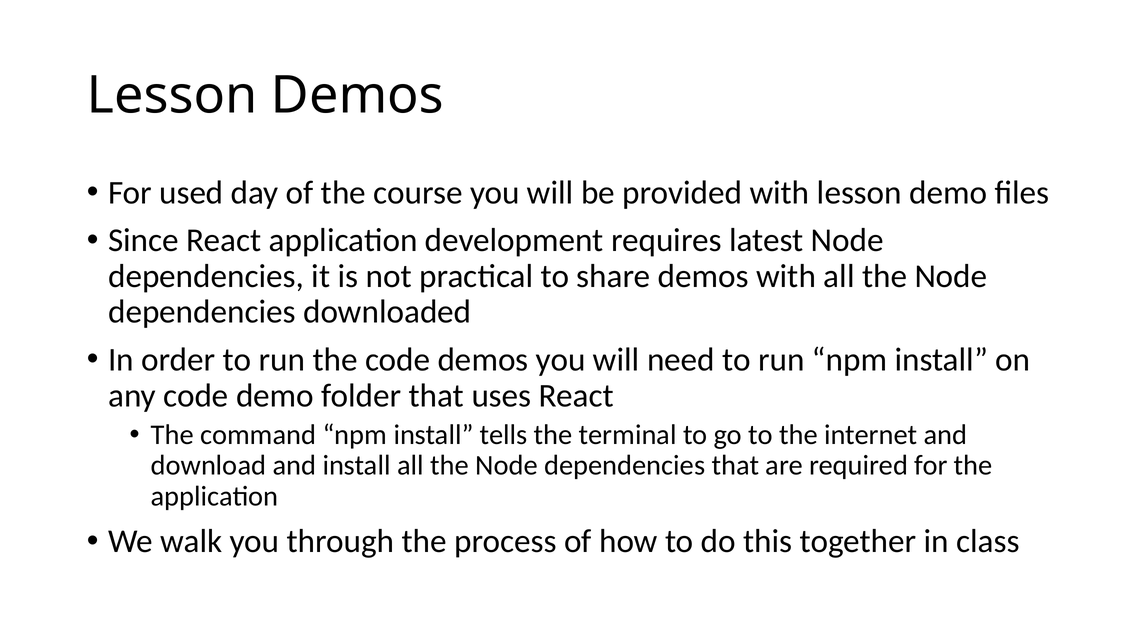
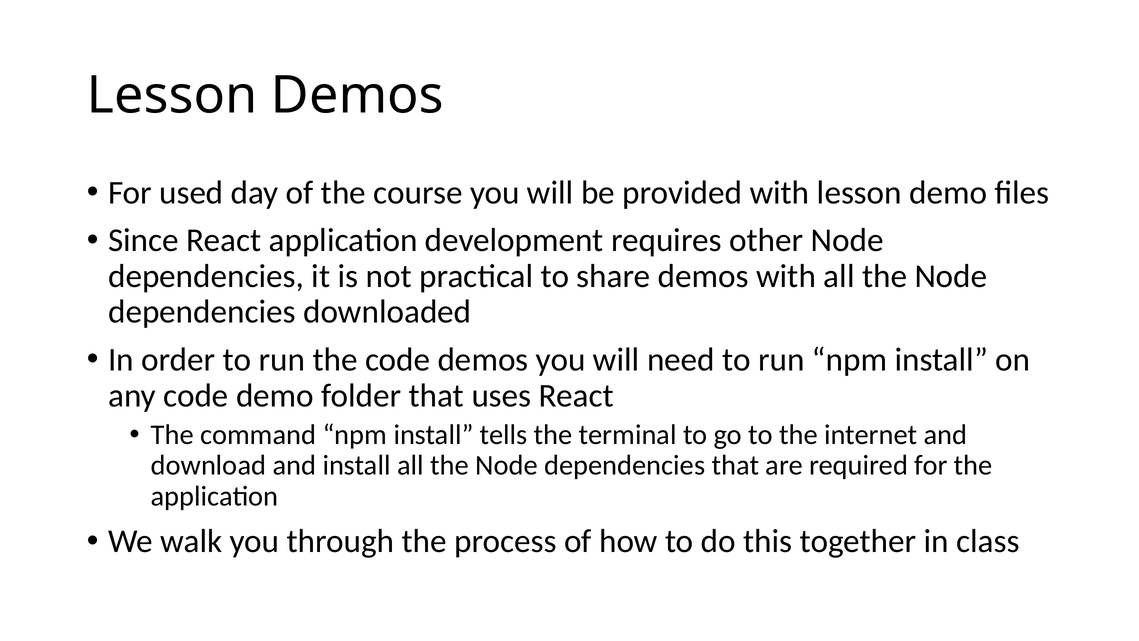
latest: latest -> other (766, 240)
